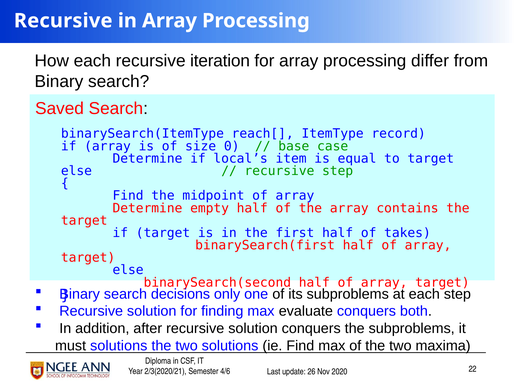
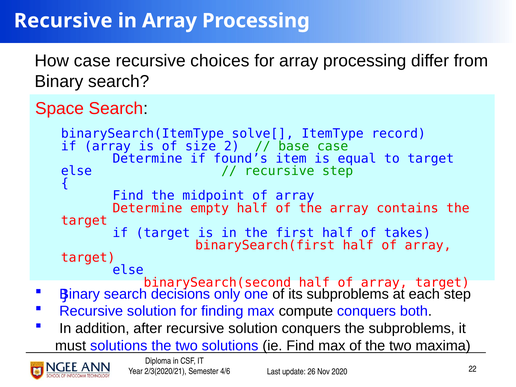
How each: each -> case (92, 61)
iteration: iteration -> choices (220, 61)
Saved: Saved -> Space (60, 109)
reach[: reach[ -> solve[ (263, 134)
0: 0 -> 2 (232, 146)
local’s: local’s -> found’s (241, 159)
evaluate: evaluate -> compute (306, 311)
